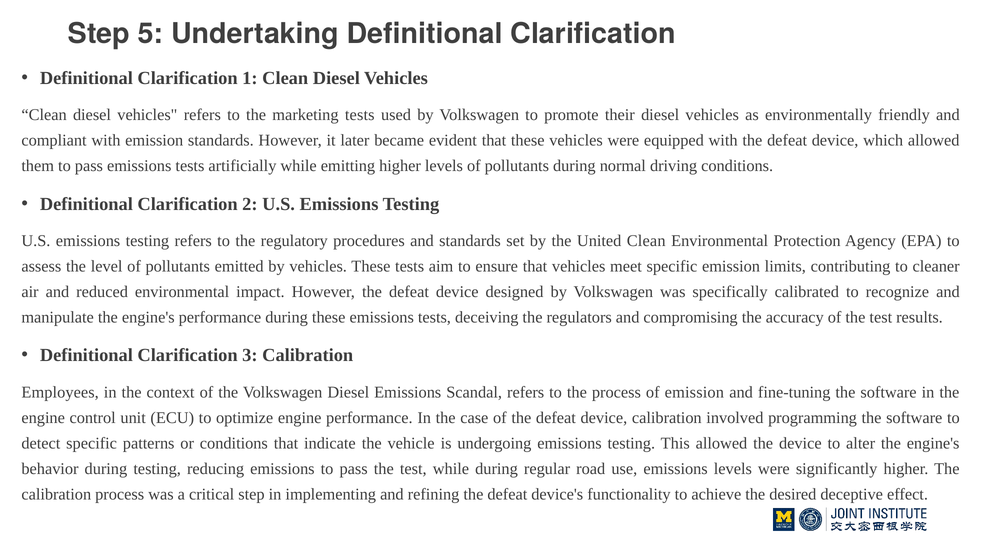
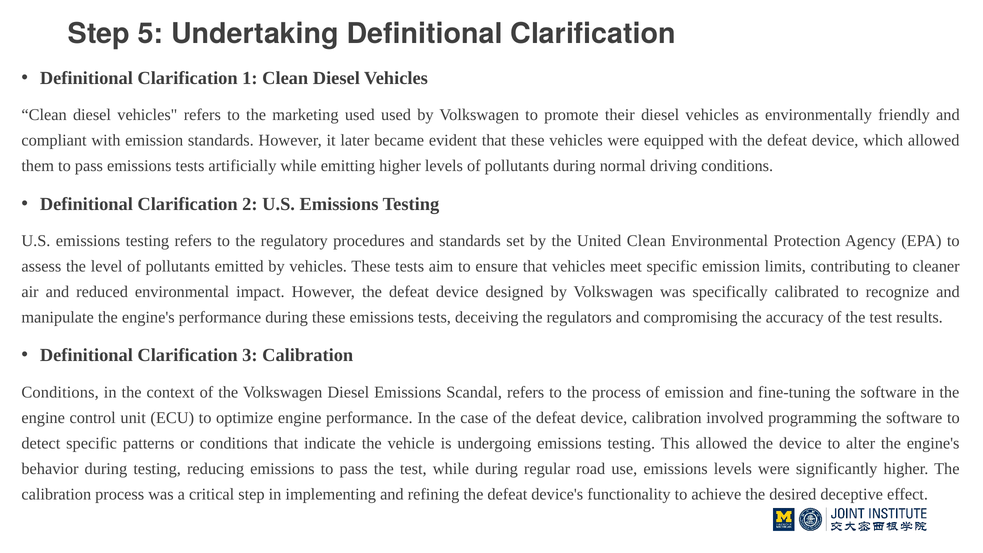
marketing tests: tests -> used (360, 115)
Employees: Employees -> Conditions (60, 392)
